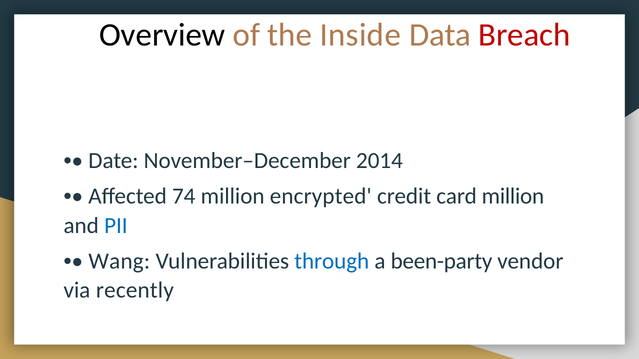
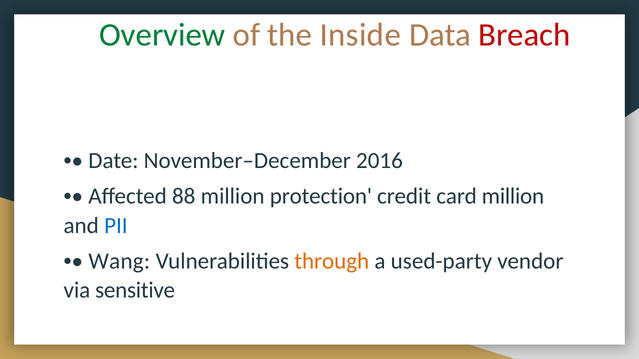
Overview colour: black -> green (162, 35)
2014: 2014 -> 2016 (379, 161)
74: 74 -> 88 (184, 196)
encrypted: encrypted -> protection (321, 196)
through colour: blue -> orange (332, 261)
been-party: been-party -> used-party (441, 261)
recently: recently -> sensitive (135, 290)
